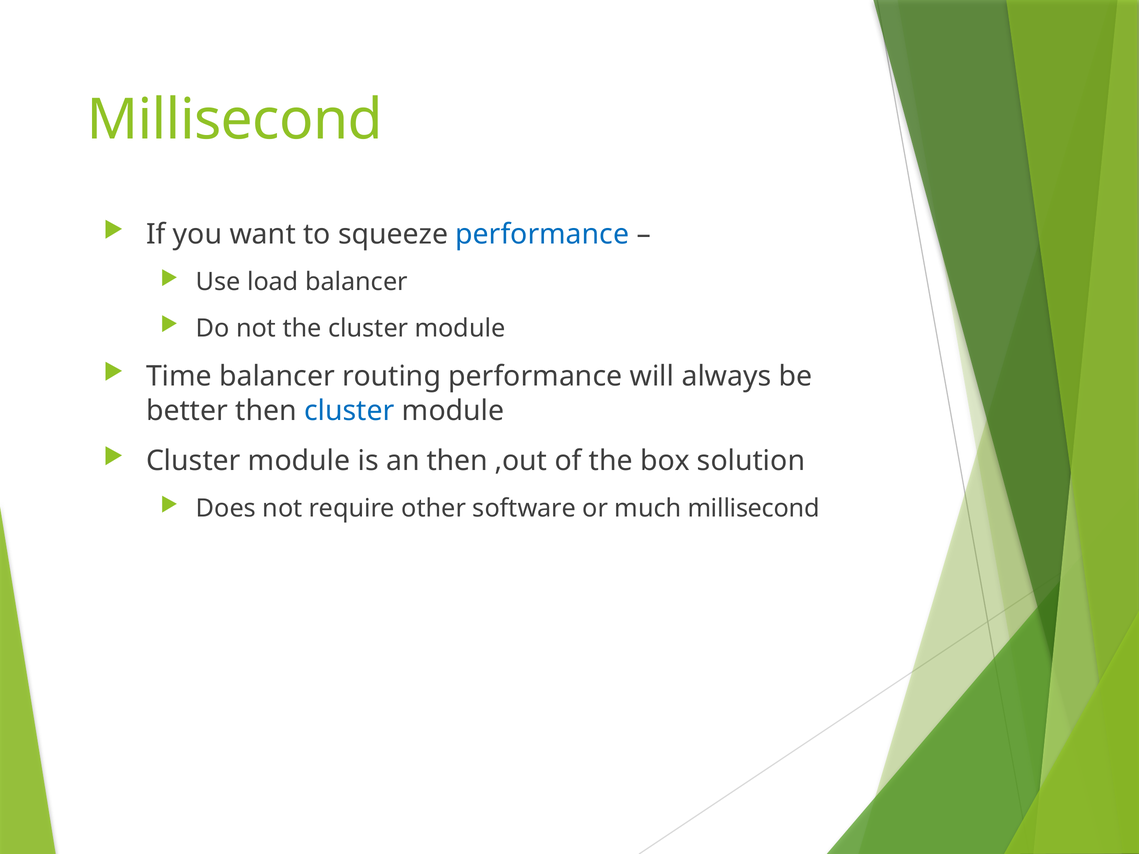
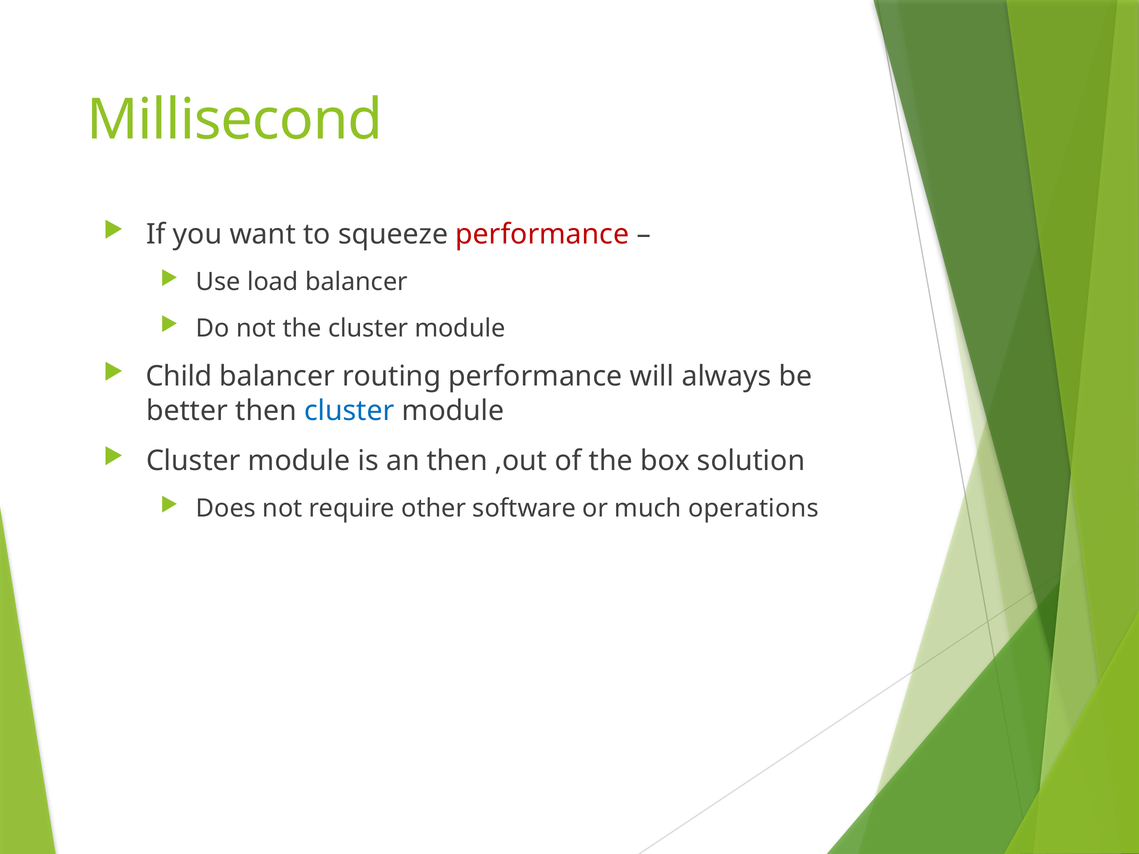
performance colour: blue -> red (542, 234)
Time: Time -> Child (179, 377)
much millisecond: millisecond -> operations (753, 509)
